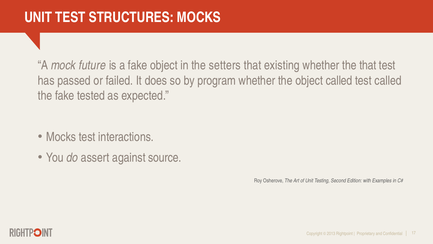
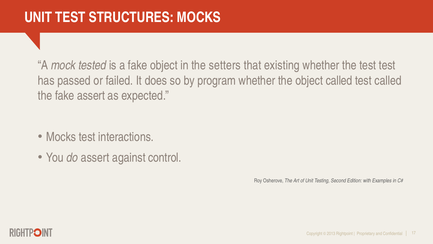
future: future -> tested (92, 65)
the that: that -> test (368, 65)
fake tested: tested -> assert (91, 96)
source: source -> control (165, 157)
